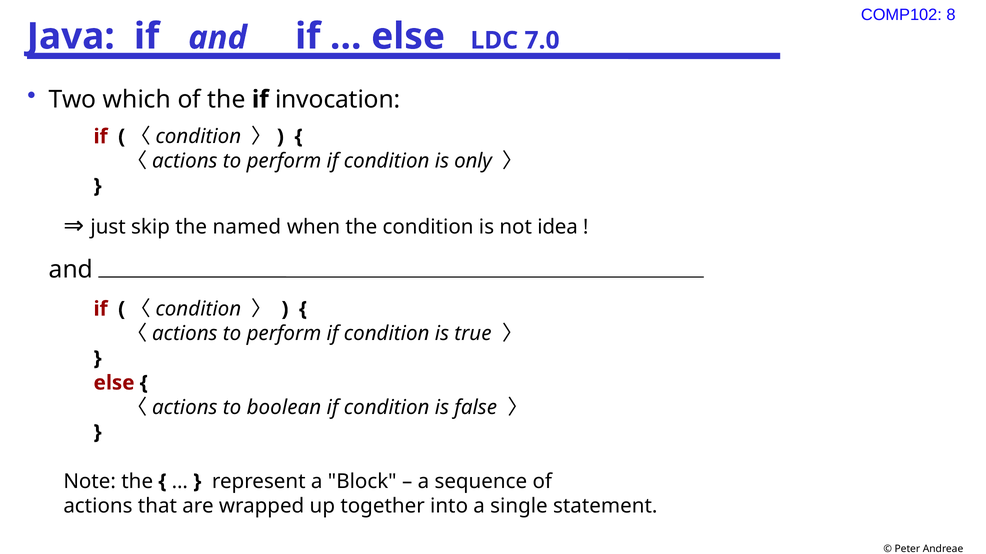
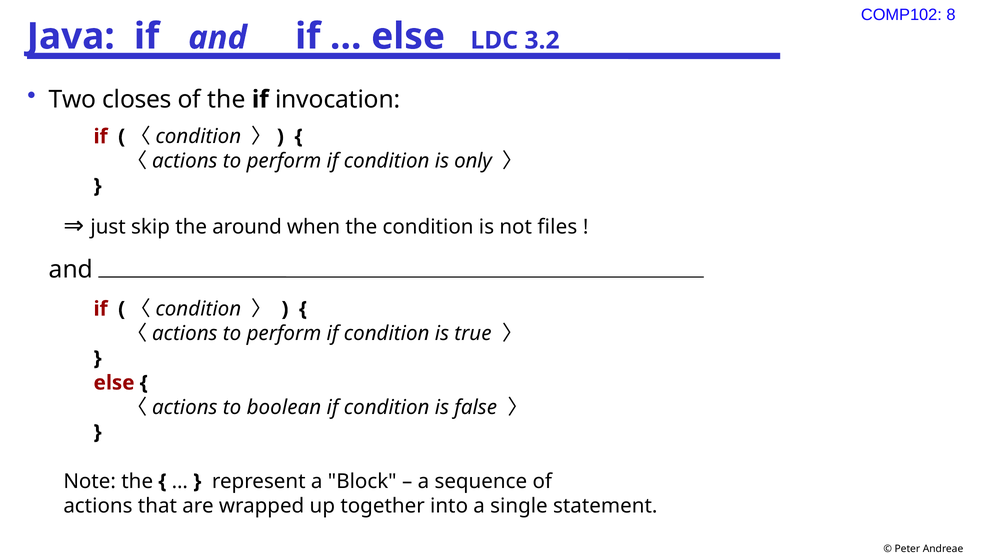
7.0: 7.0 -> 3.2 (542, 41)
which: which -> closes (137, 100)
named: named -> around (247, 227)
idea: idea -> files (557, 227)
